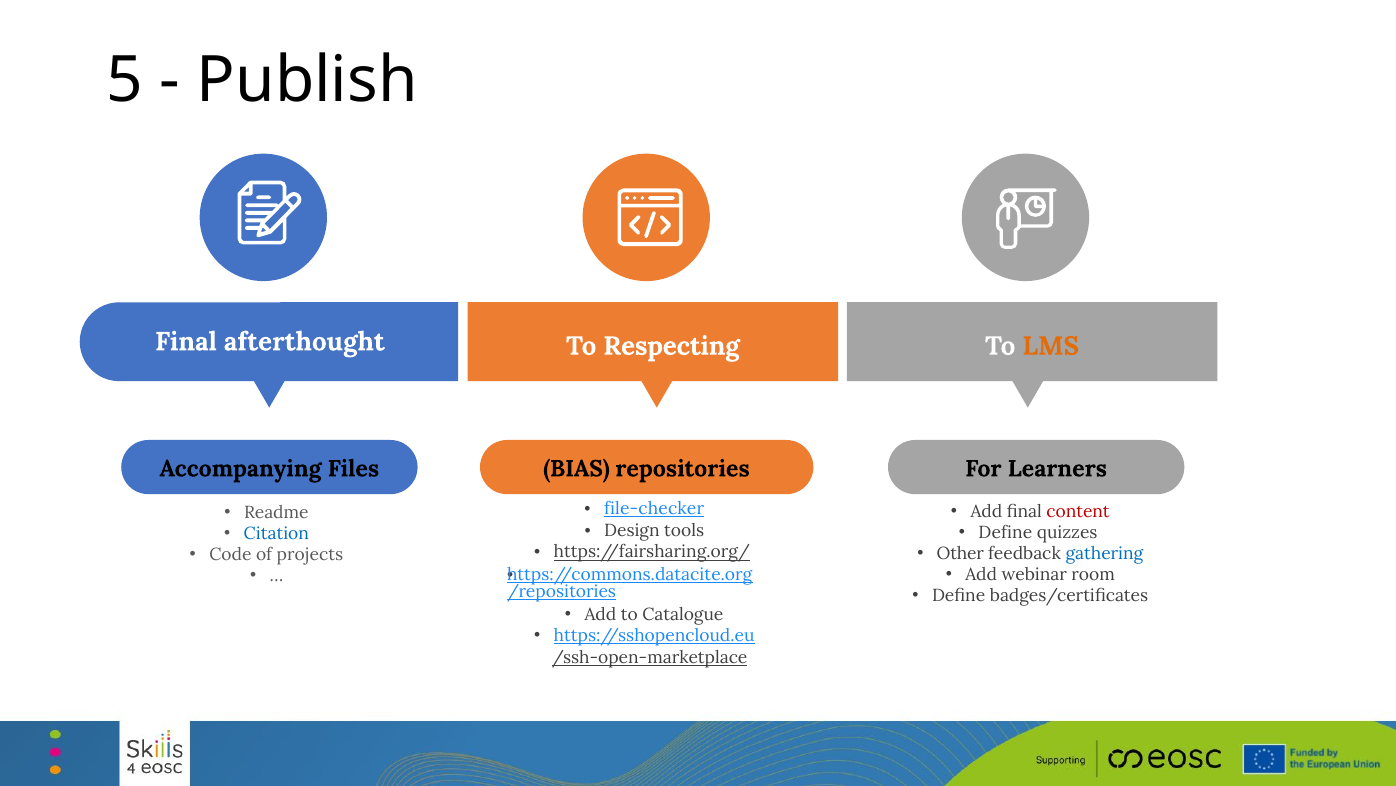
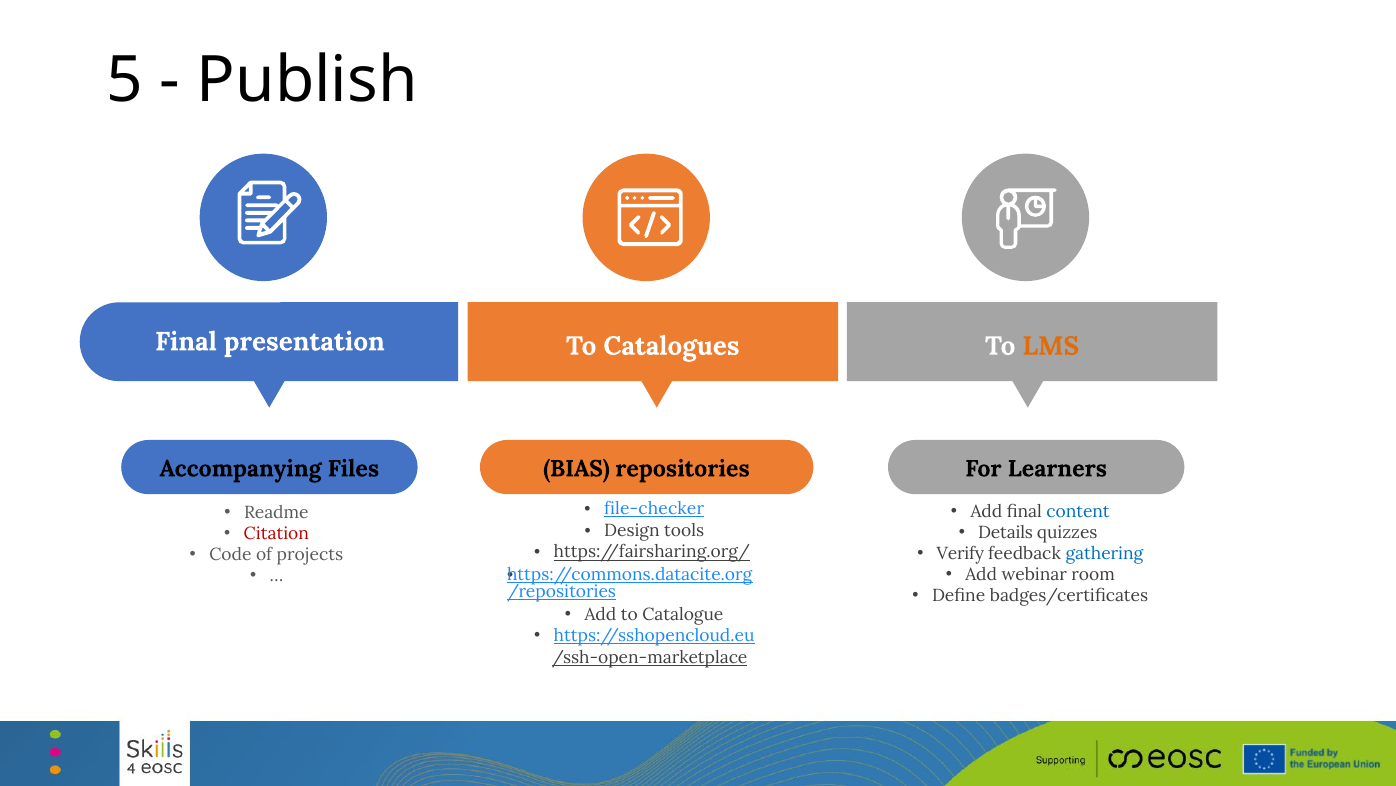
afterthought: afterthought -> presentation (304, 341)
Respecting: Respecting -> Catalogues (671, 346)
content colour: red -> blue (1078, 511)
Define: Define -> Details (1006, 532)
Citation colour: blue -> red (276, 534)
Other: Other -> Verify (960, 553)
